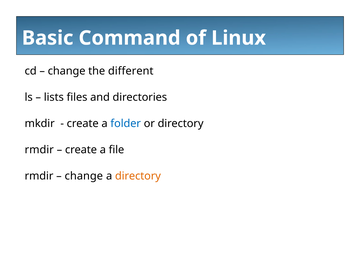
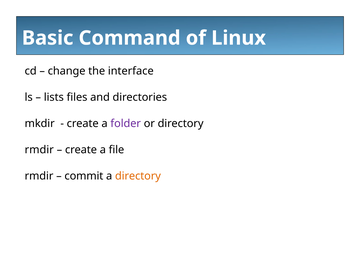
different: different -> interface (131, 71)
folder colour: blue -> purple (126, 123)
change: change -> commit (84, 176)
